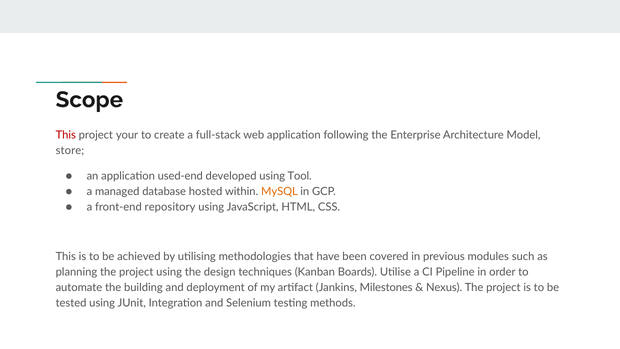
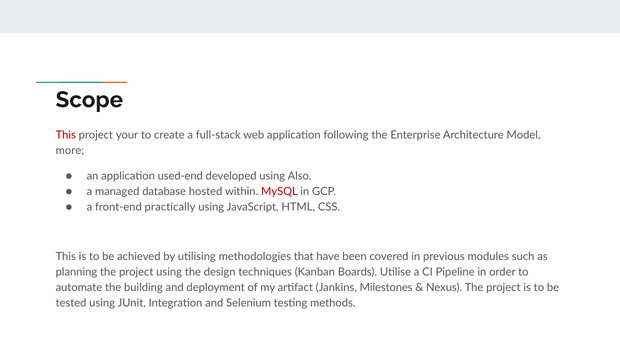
store: store -> more (70, 150)
Tool: Tool -> Also (300, 176)
MySQL colour: orange -> red (279, 192)
repository: repository -> practically (170, 207)
